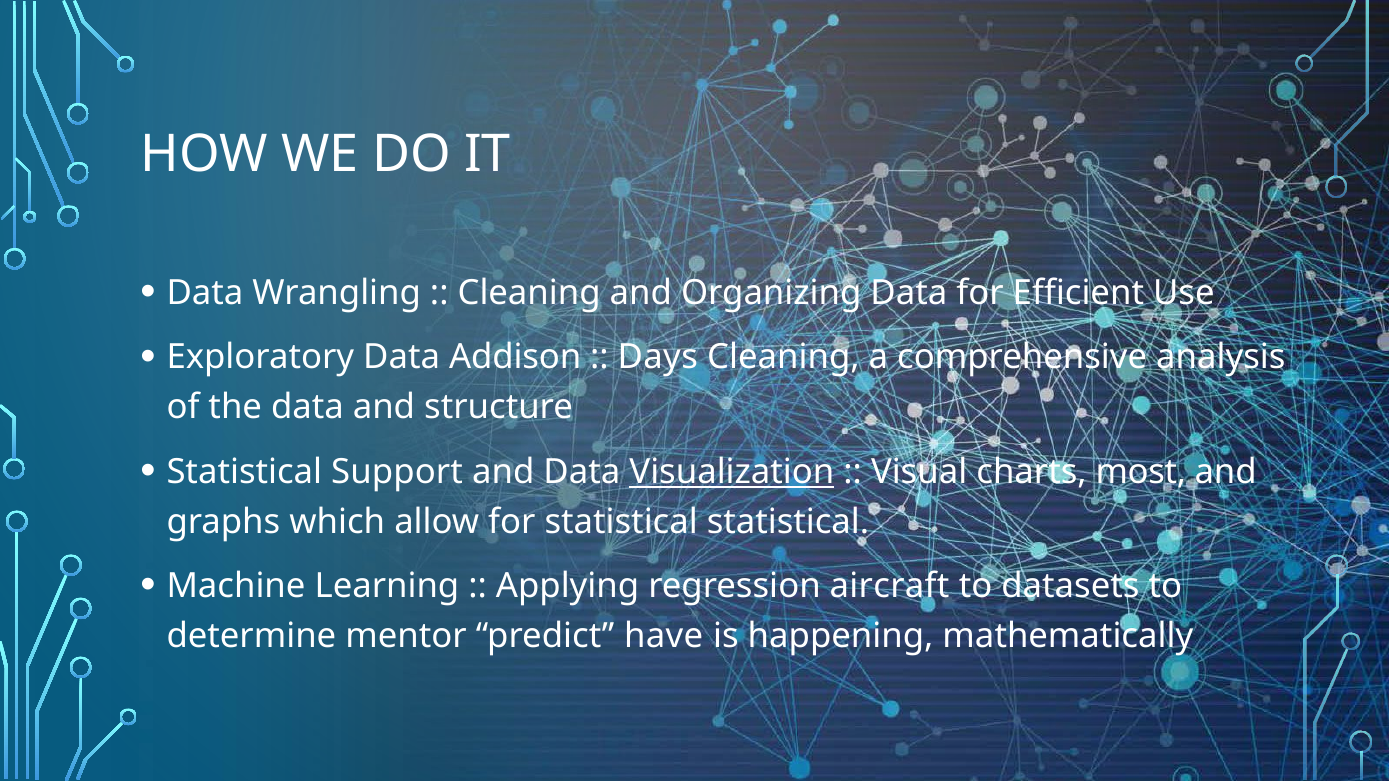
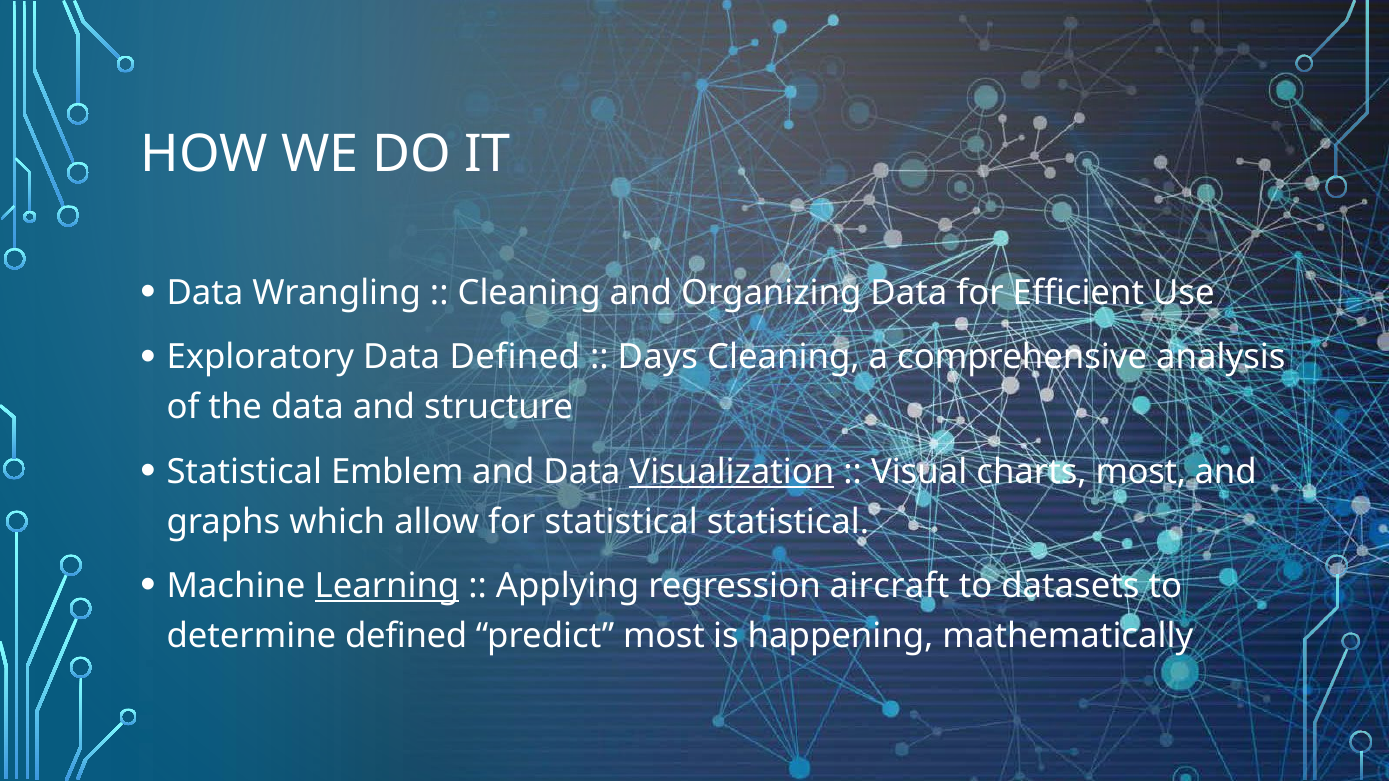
Data Addison: Addison -> Defined (515, 358)
Support: Support -> Emblem (397, 472)
Learning underline: none -> present (387, 587)
determine mentor: mentor -> defined (406, 637)
predict have: have -> most (664, 637)
